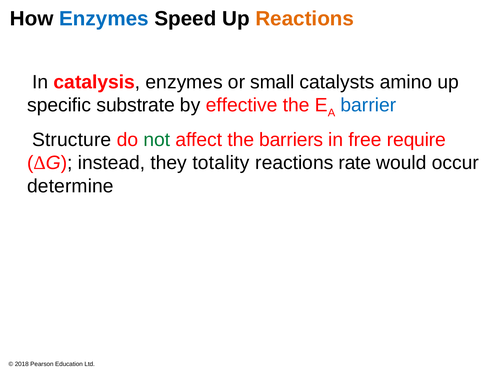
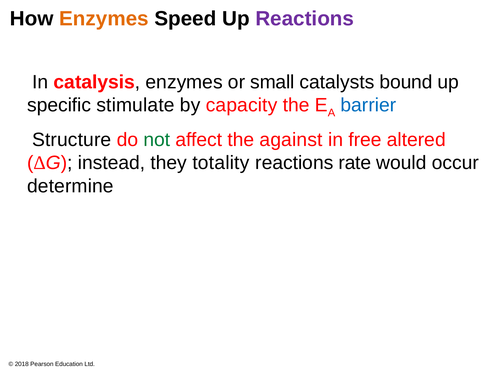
Enzymes colour: blue -> orange (104, 19)
Reactions colour: orange -> purple (305, 19)
amino: amino -> bound (406, 82)
substrate: substrate -> stimulate (136, 105)
effective: effective -> capacity (242, 105)
barriers: barriers -> against (291, 140)
require: require -> altered (416, 140)
